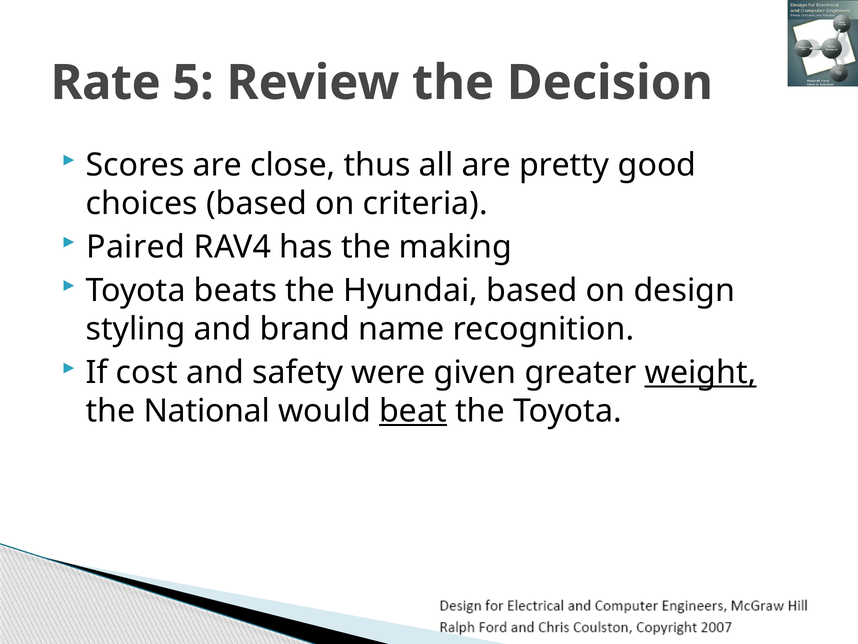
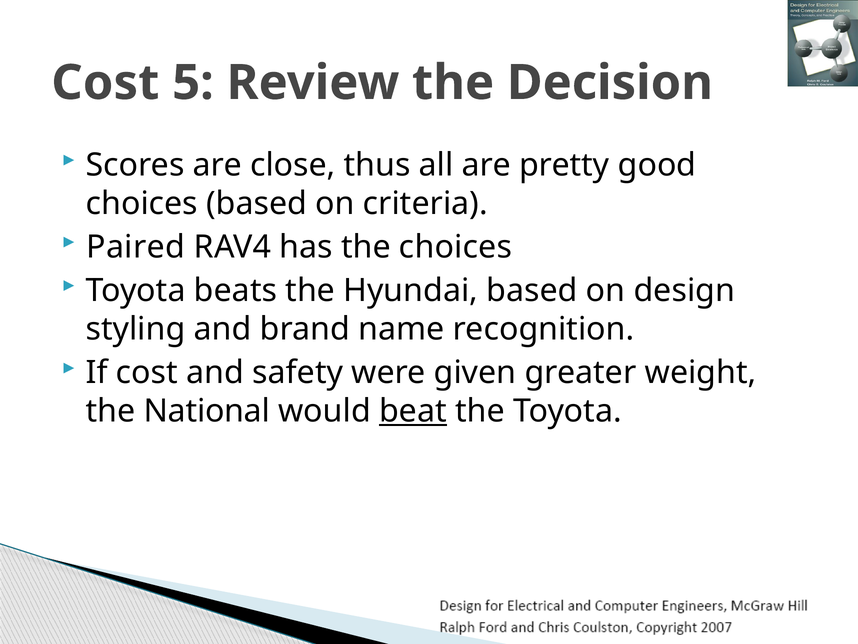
Rate: Rate -> Cost (105, 83)
the making: making -> choices (455, 247)
weight underline: present -> none (701, 372)
